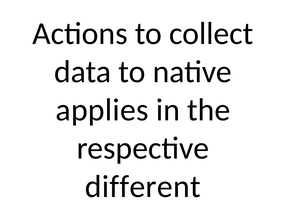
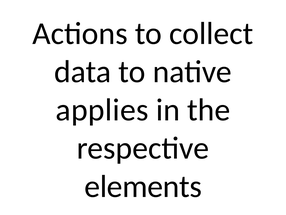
different: different -> elements (143, 186)
